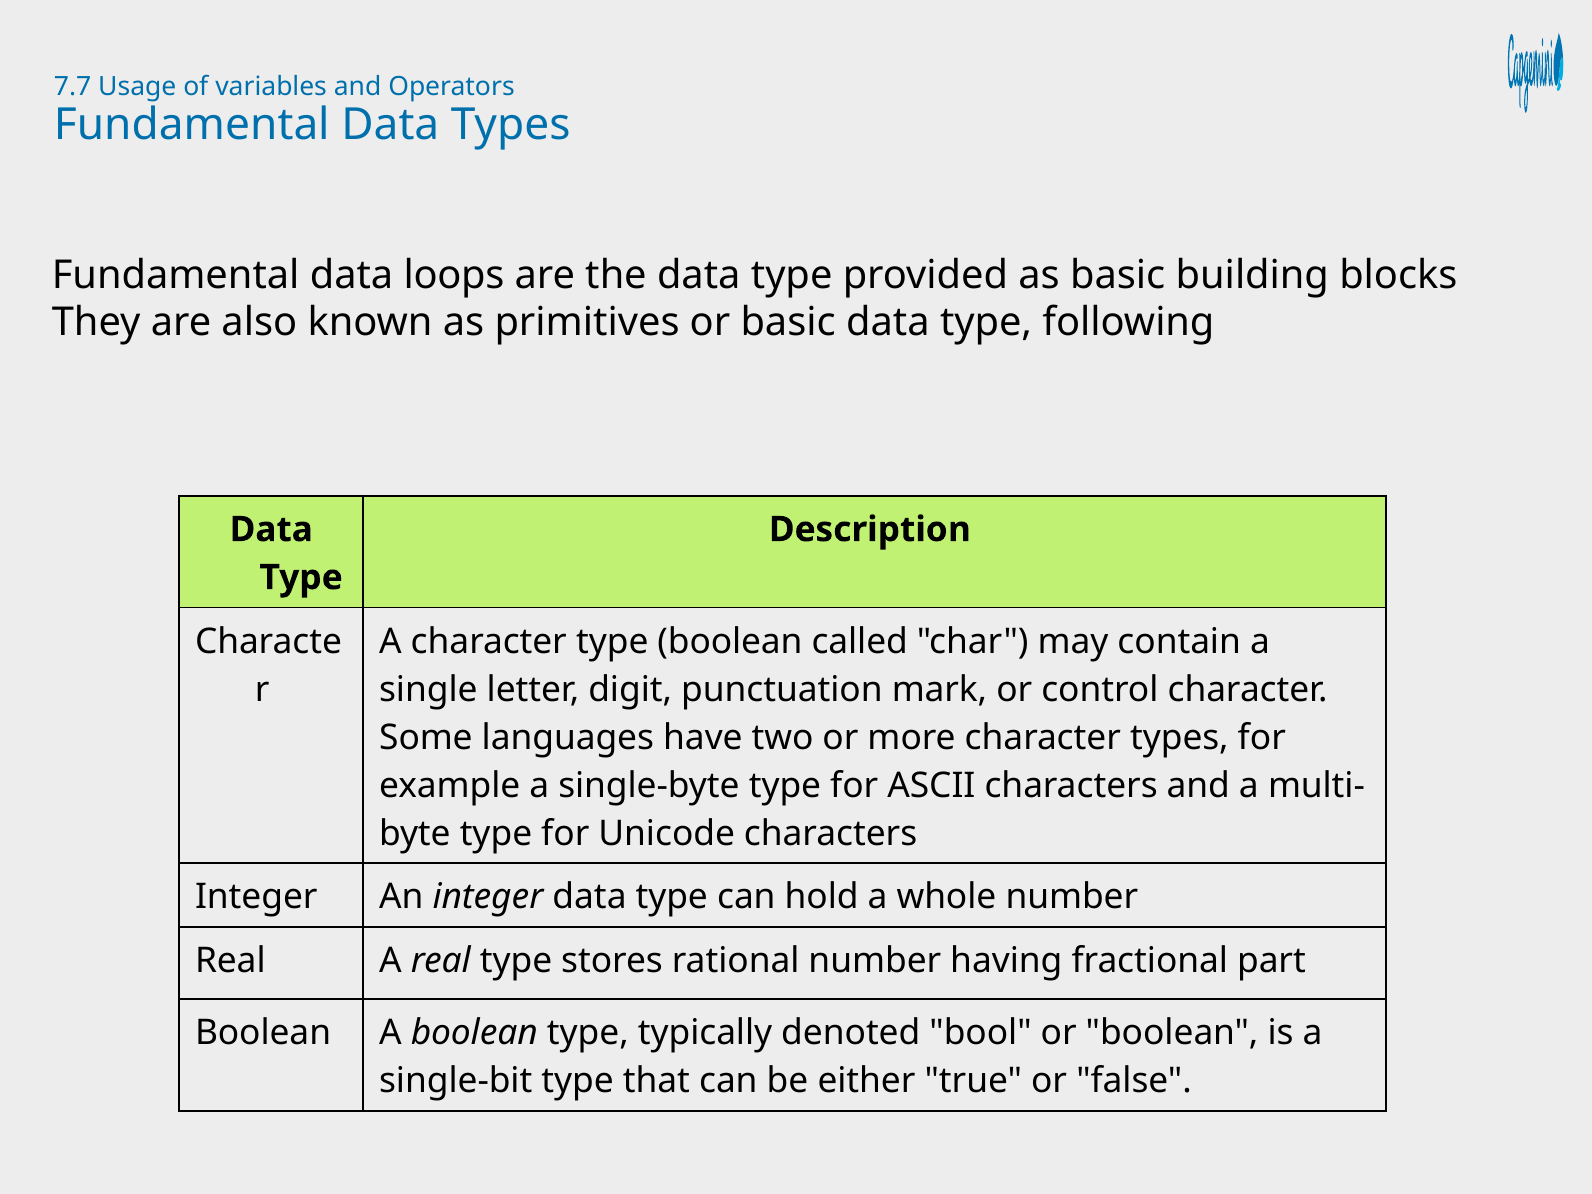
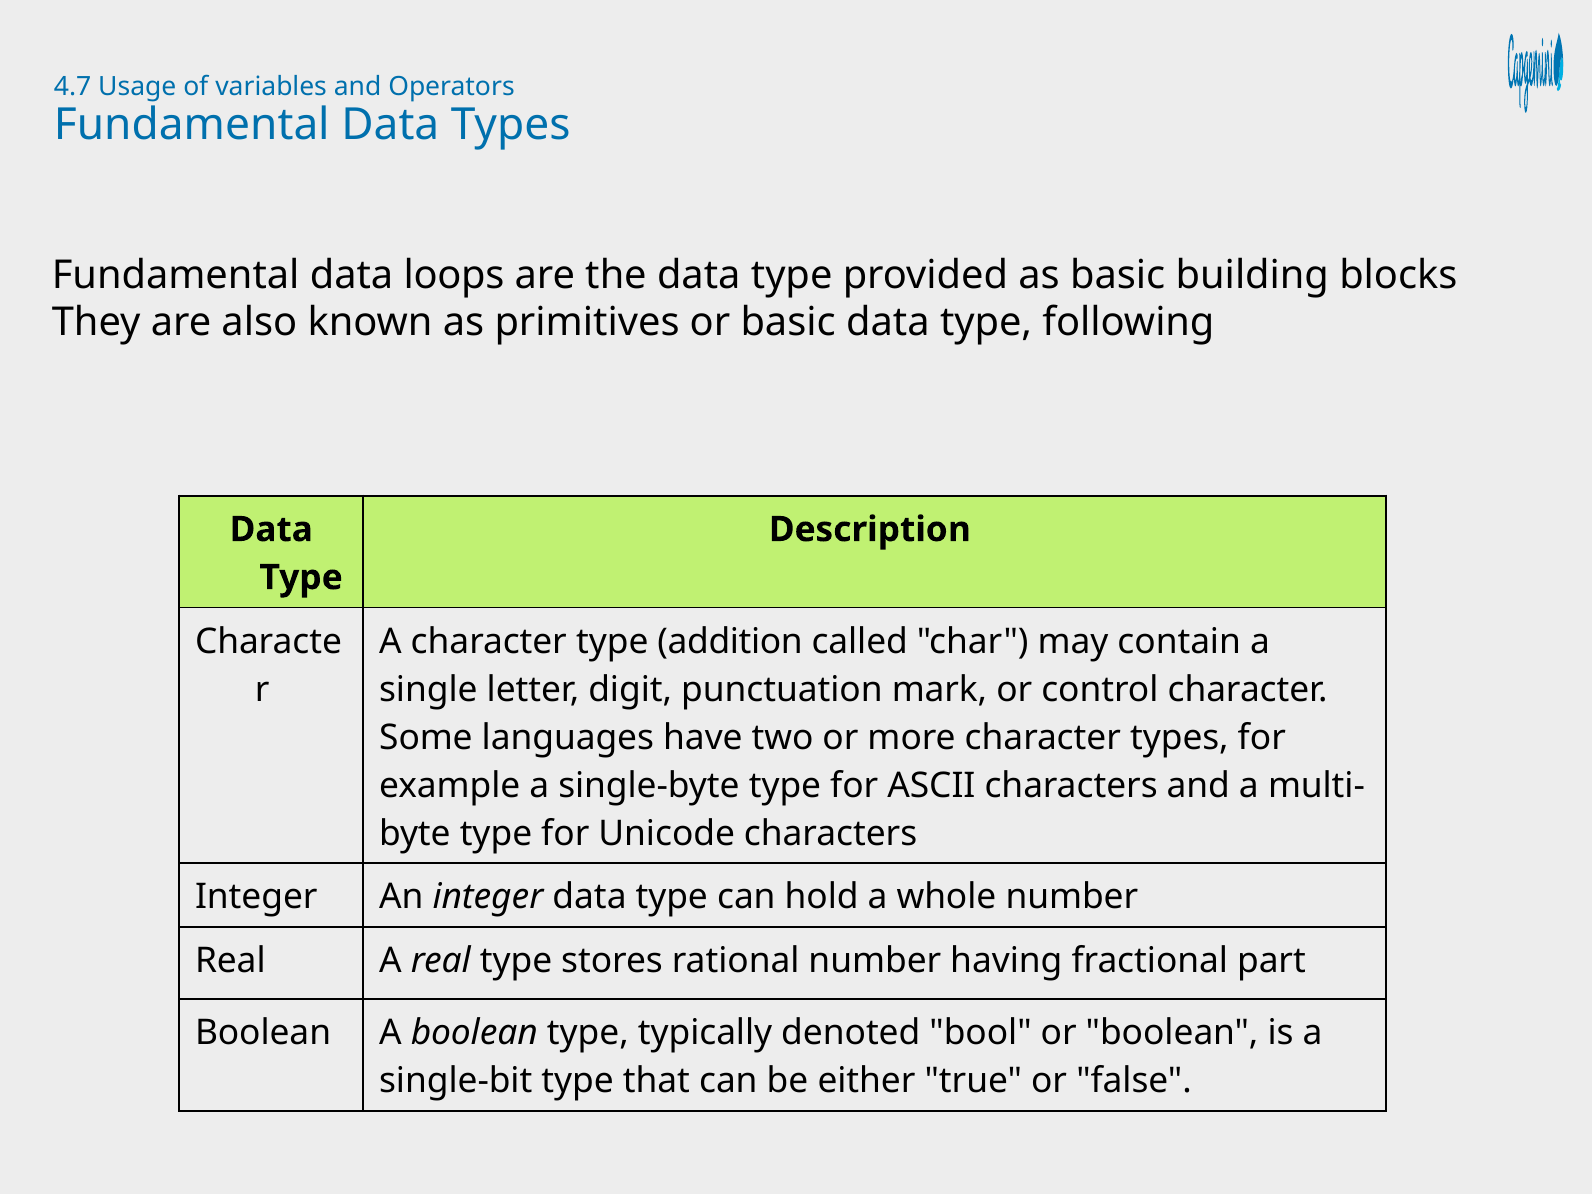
7.7: 7.7 -> 4.7 (73, 87)
type boolean: boolean -> addition (730, 641)
